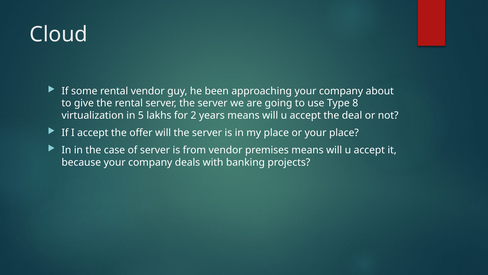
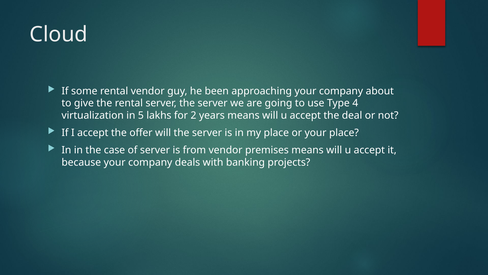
8: 8 -> 4 (355, 103)
